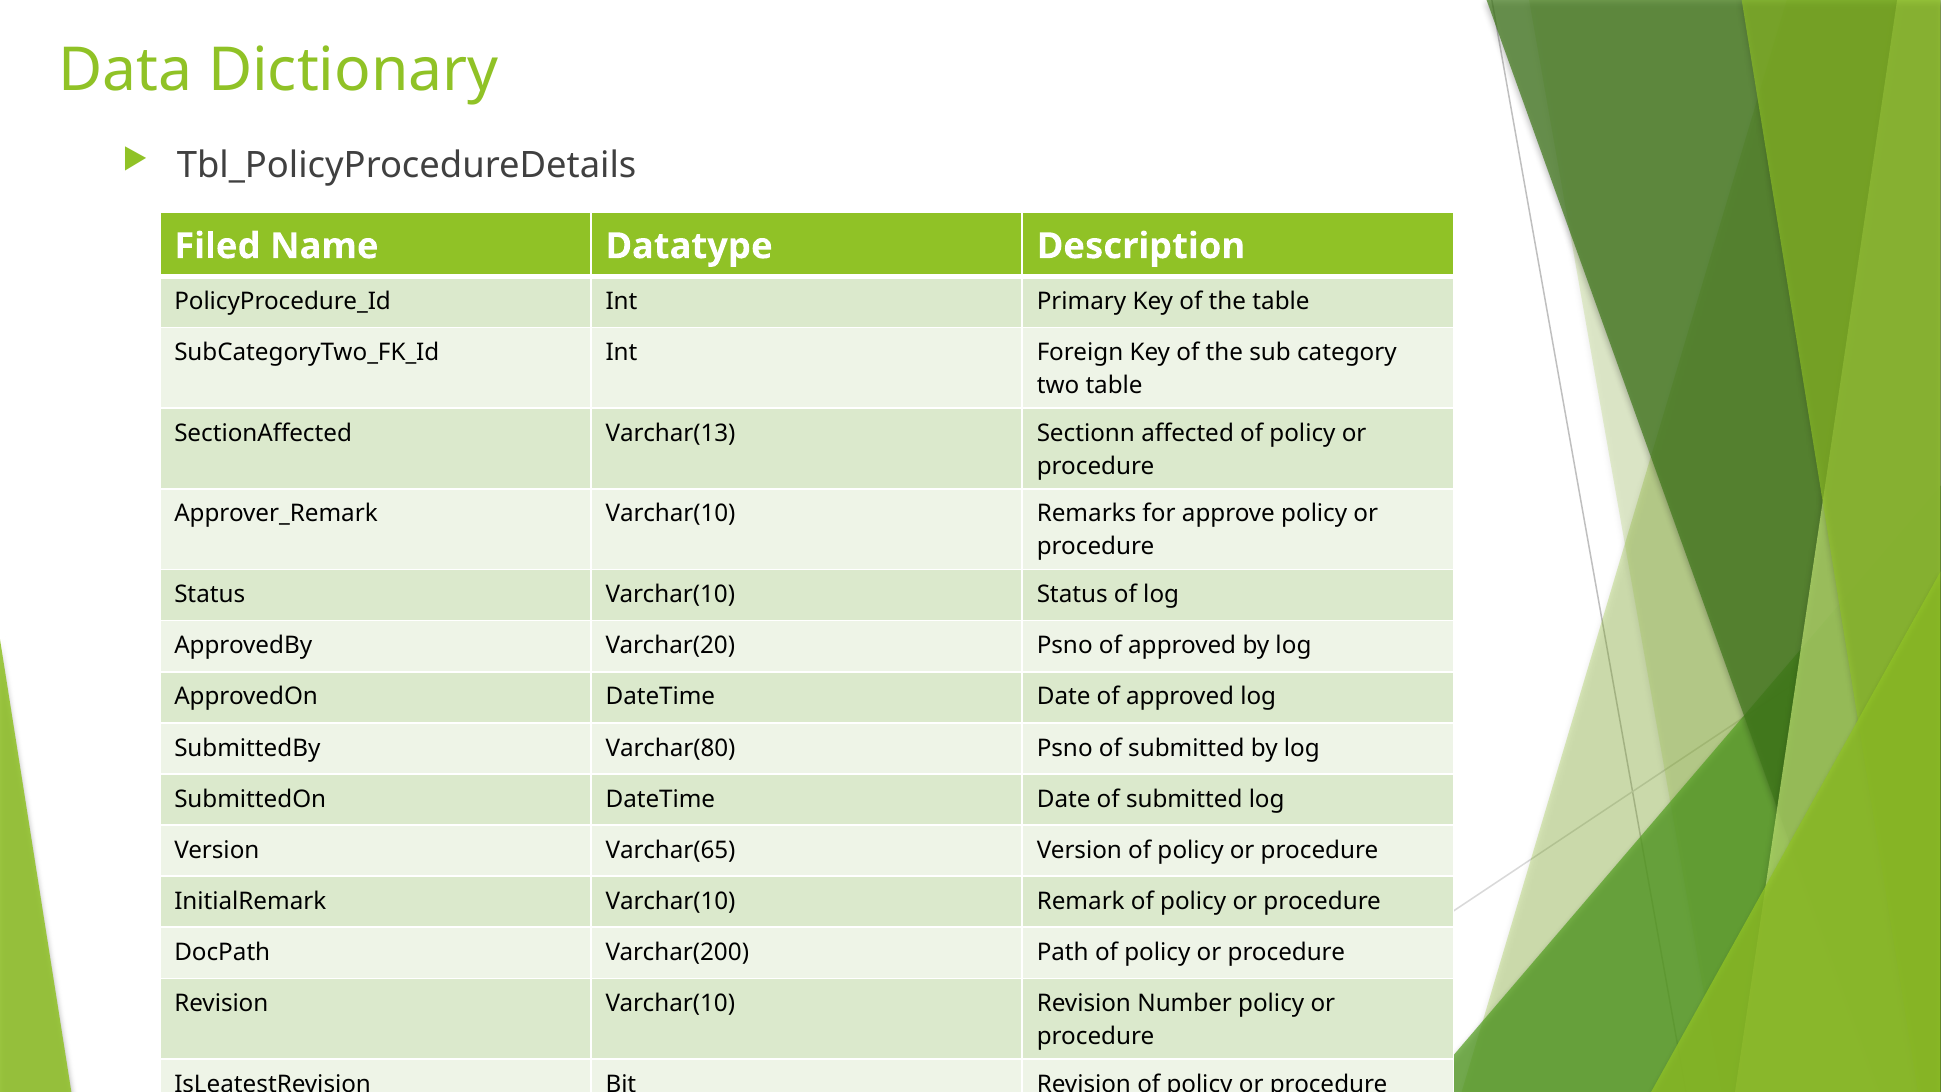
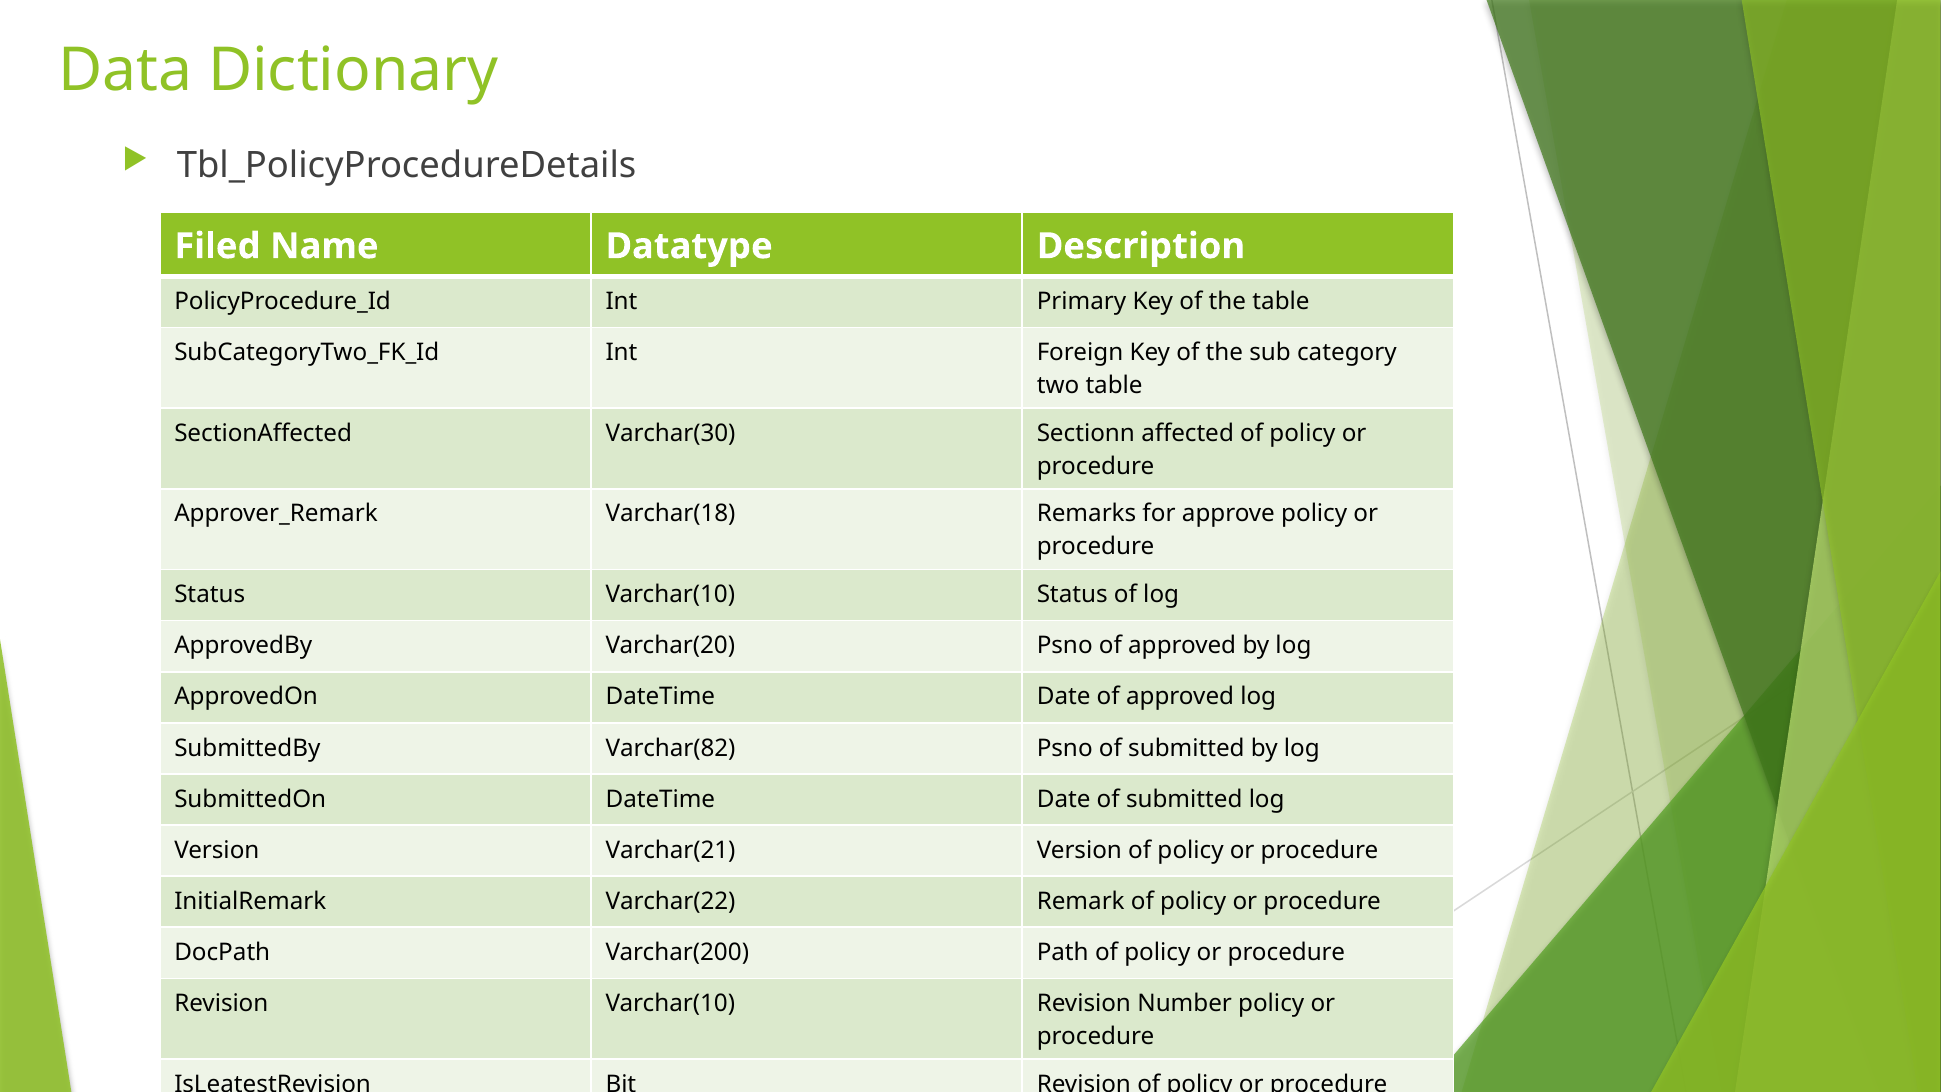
Varchar(13: Varchar(13 -> Varchar(30 (670, 433)
Varchar(10: Varchar(10 -> Varchar(18 (670, 514)
Varchar(80: Varchar(80 -> Varchar(82 (670, 748)
Varchar(65: Varchar(65 -> Varchar(21 (670, 850)
InitialRemark Varchar(10: Varchar(10 -> Varchar(22 (670, 901)
